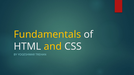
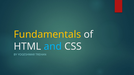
and colour: yellow -> light blue (53, 47)
